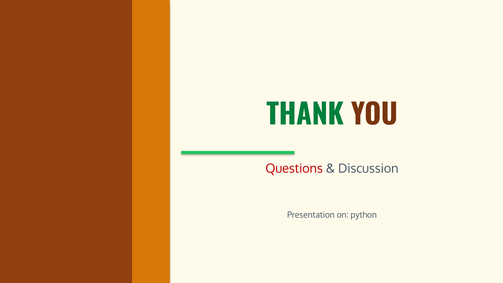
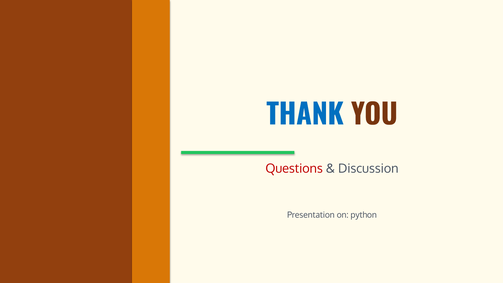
THANK colour: green -> blue (305, 115)
